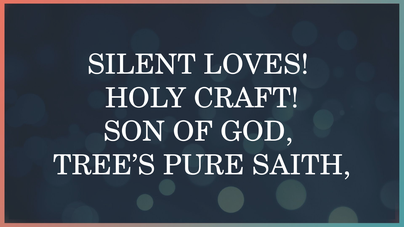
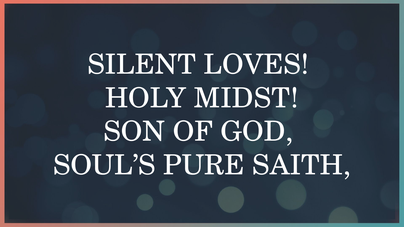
CRAFT: CRAFT -> MIDST (246, 99)
TREE’S: TREE’S -> SOUL’S (104, 166)
